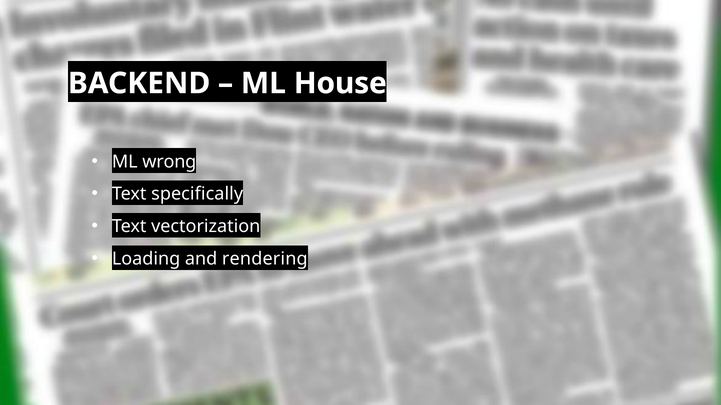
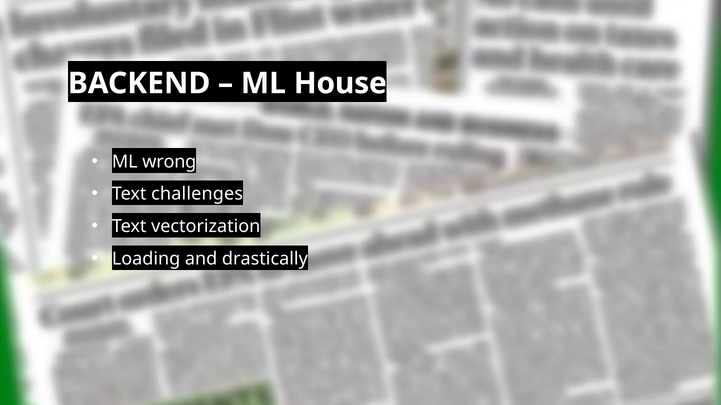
specifically: specifically -> challenges (197, 194)
rendering: rendering -> drastically (265, 259)
